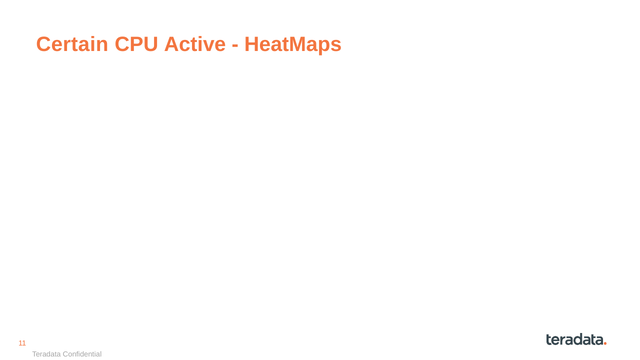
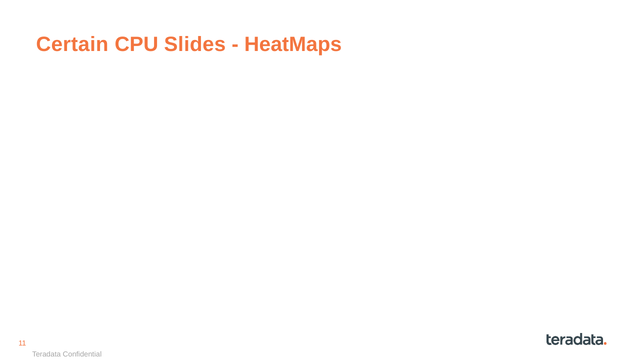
Active: Active -> Slides (195, 45)
